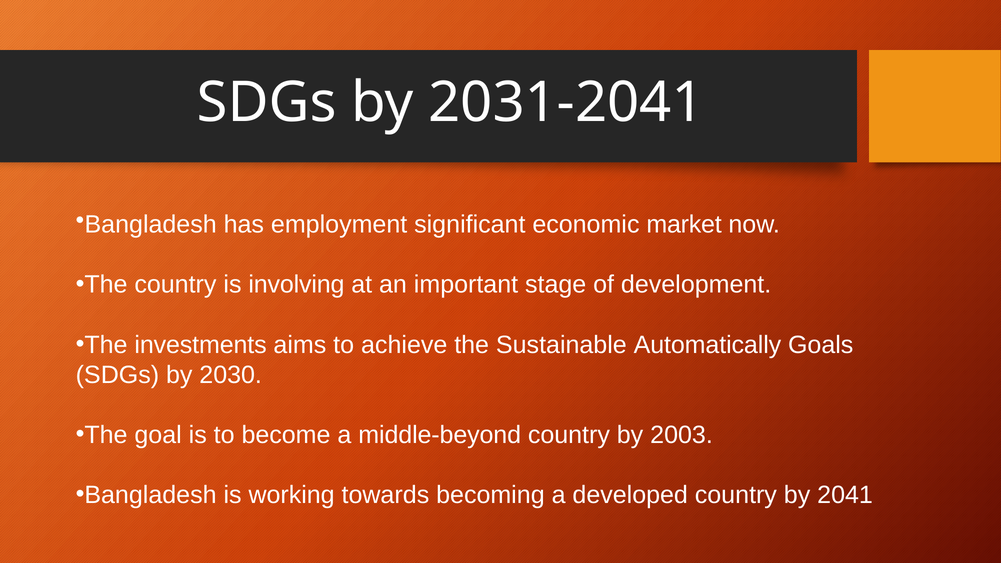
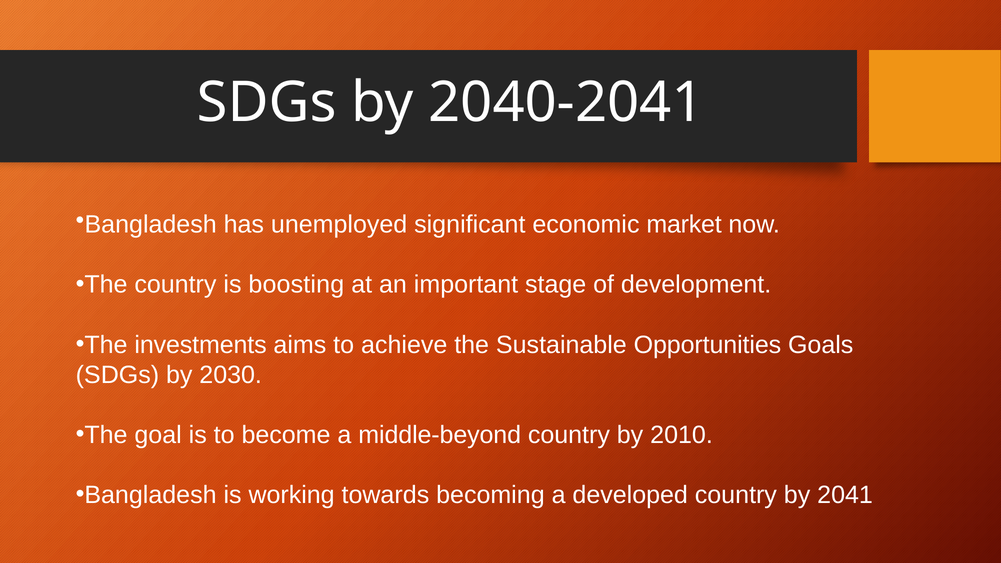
2031-2041: 2031-2041 -> 2040-2041 (566, 103)
employment: employment -> unemployed (339, 225)
involving: involving -> boosting (296, 285)
Automatically: Automatically -> Opportunities (707, 345)
2003: 2003 -> 2010 (682, 435)
